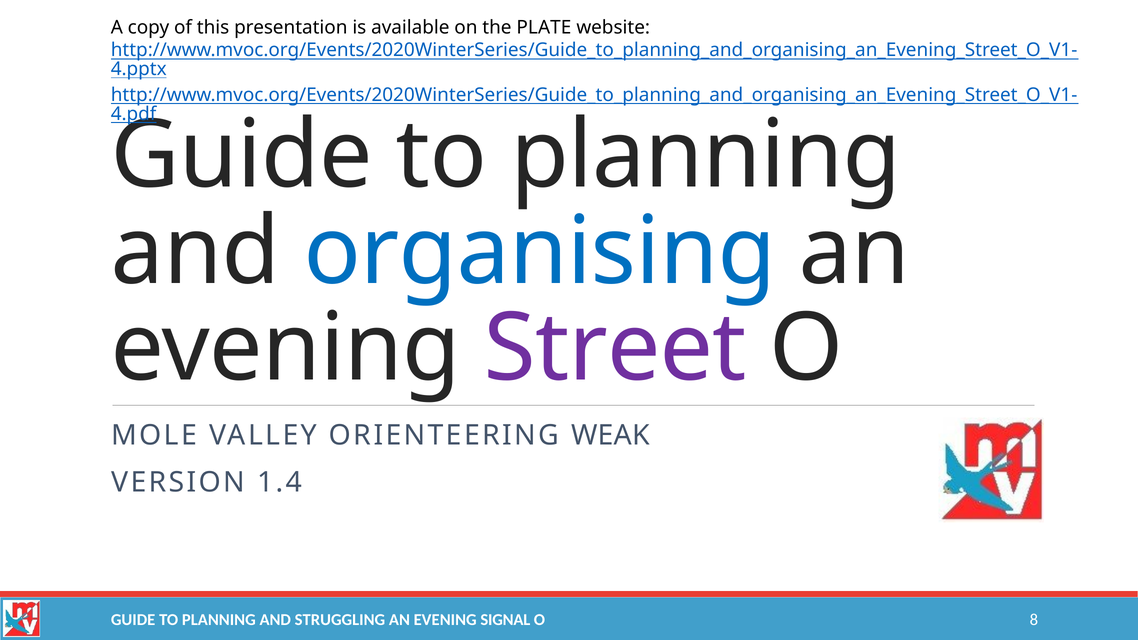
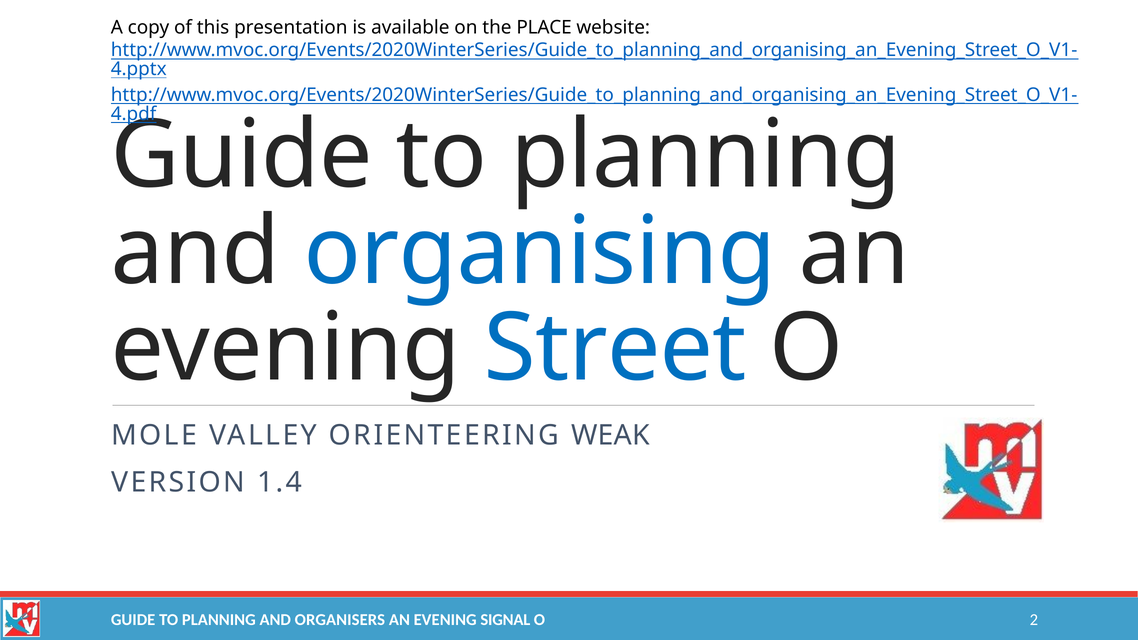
PLATE: PLATE -> PLACE (544, 27)
Street colour: purple -> blue (615, 349)
STRUGGLING: STRUGGLING -> ORGANISERS (340, 620)
8: 8 -> 2 (1034, 620)
